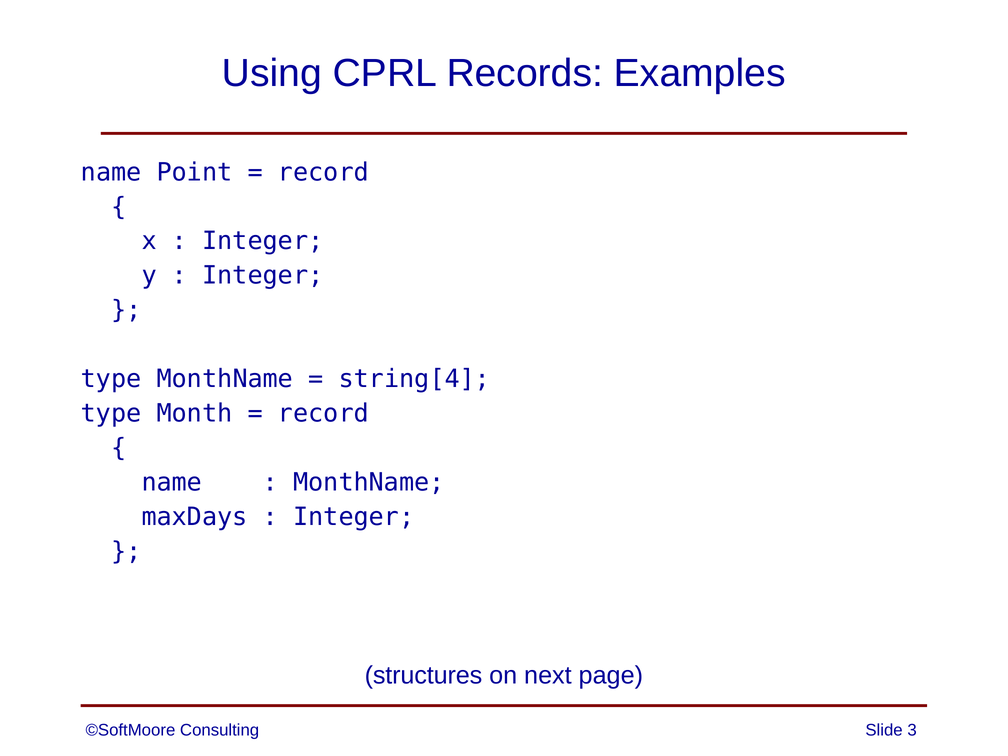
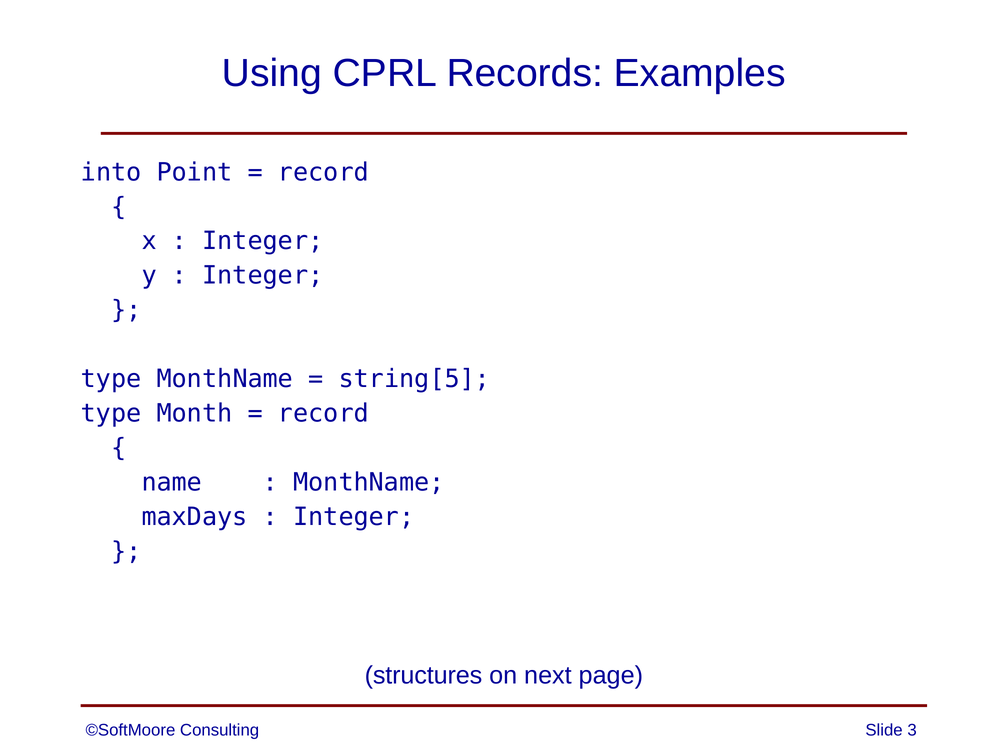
name: name -> into (111, 172)
string[4: string[4 -> string[5 (414, 379)
